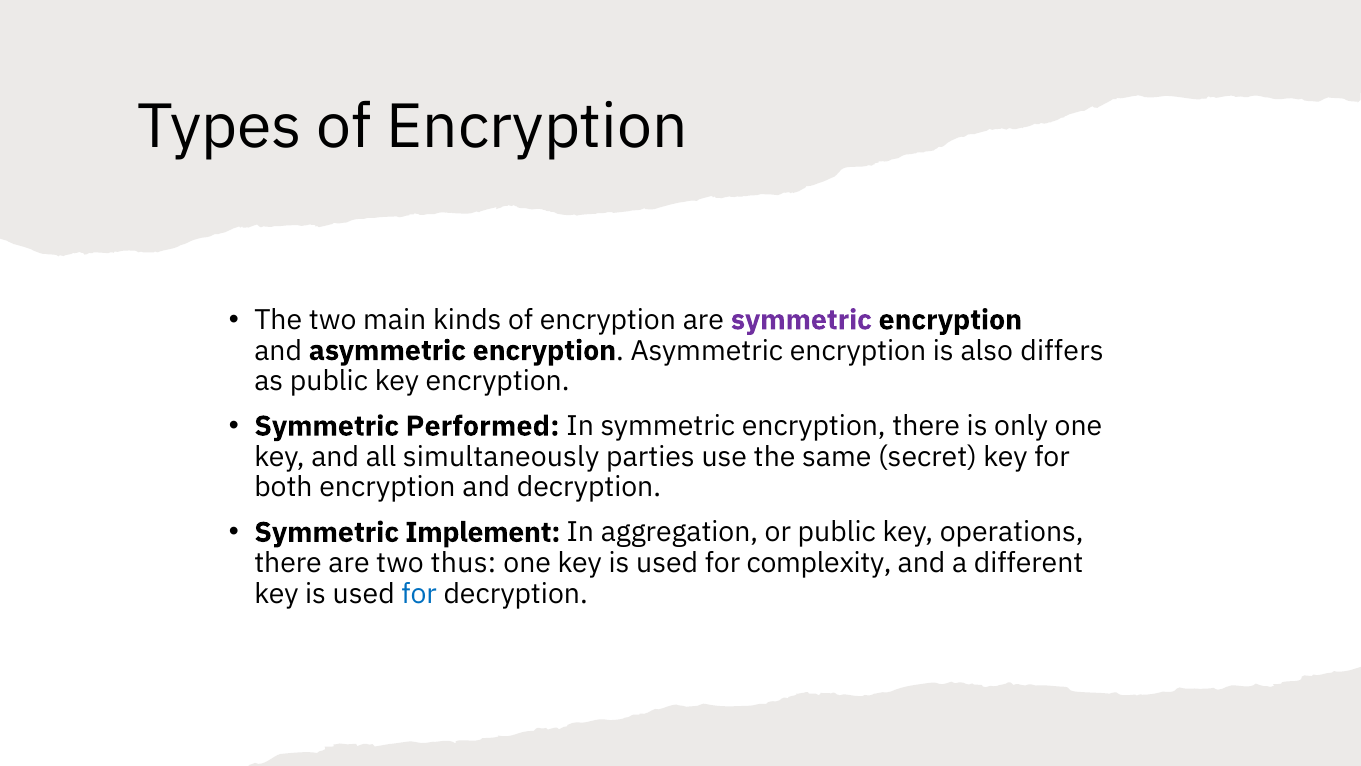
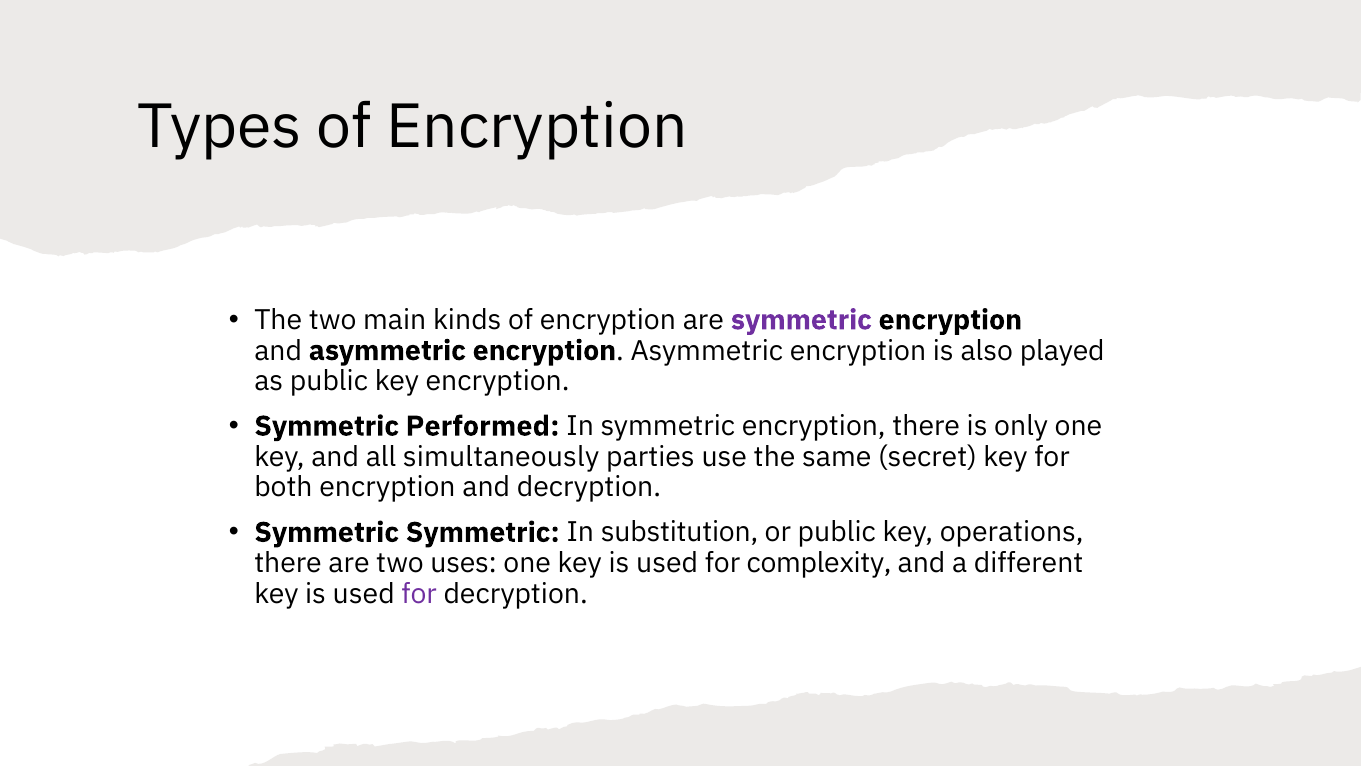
differs: differs -> played (1062, 350)
Symmetric Implement: Implement -> Symmetric (483, 532)
aggregation: aggregation -> substitution (680, 532)
thus: thus -> uses (464, 563)
for colour: blue -> purple (419, 593)
